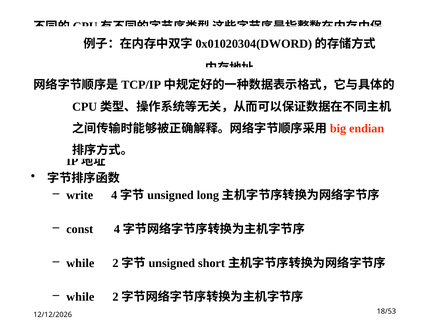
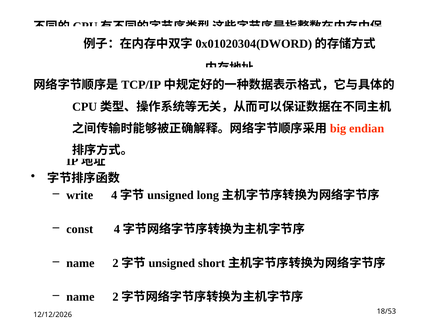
while: while -> name (80, 263)
while: while -> name (80, 297)
